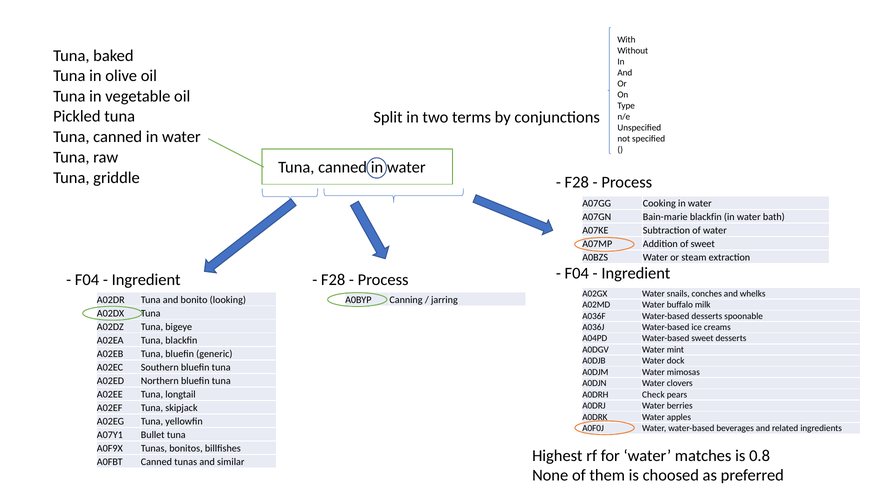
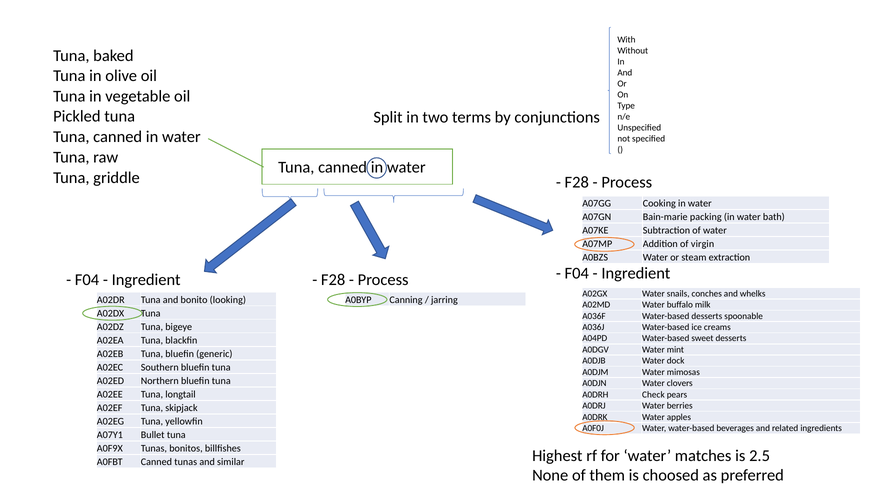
Bain-marie blackfin: blackfin -> packing (706, 217)
of sweet: sweet -> virgin (703, 244)
0.8: 0.8 -> 2.5 (760, 456)
